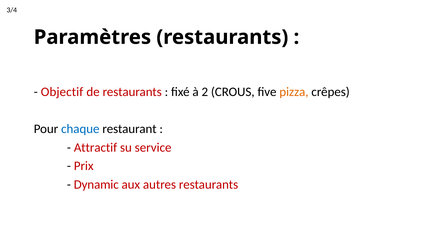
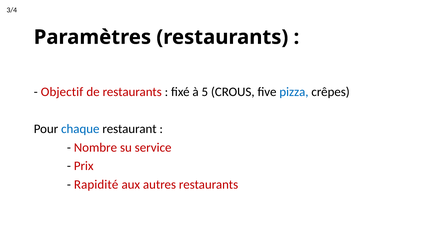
2: 2 -> 5 (205, 92)
pizza colour: orange -> blue (294, 92)
Attractif: Attractif -> Nombre (95, 148)
Dynamic: Dynamic -> Rapidité (96, 185)
